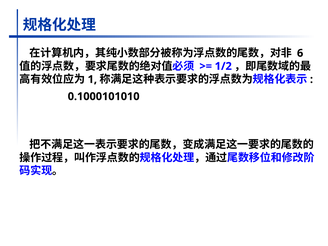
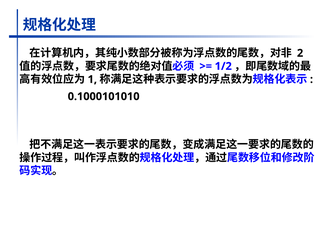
6: 6 -> 2 (300, 53)
